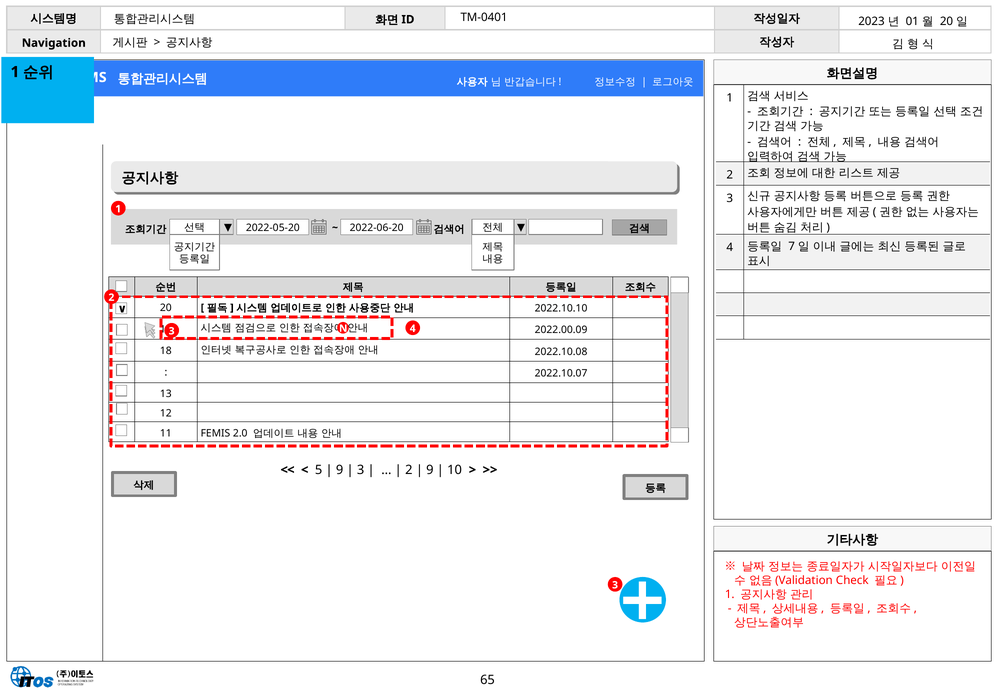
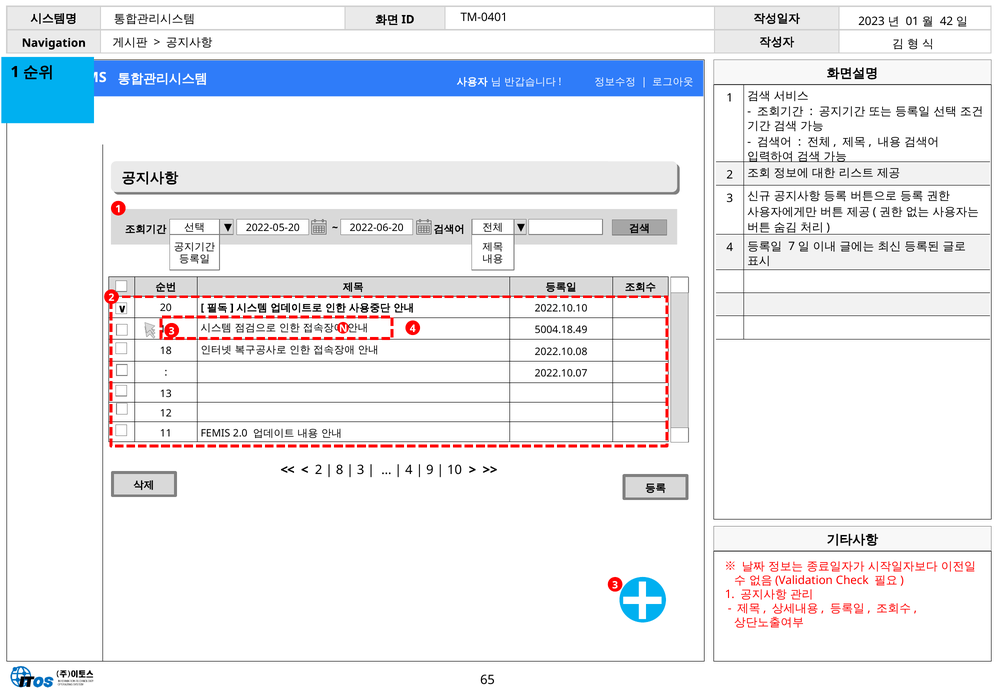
20: 20 -> 42 (946, 21)
2022.00.09: 2022.00.09 -> 5004.18.49 (561, 330)
5: 5 -> 2 (319, 470)
9: 9 -> 8 (340, 470)
2: 2 -> 4 (409, 470)
